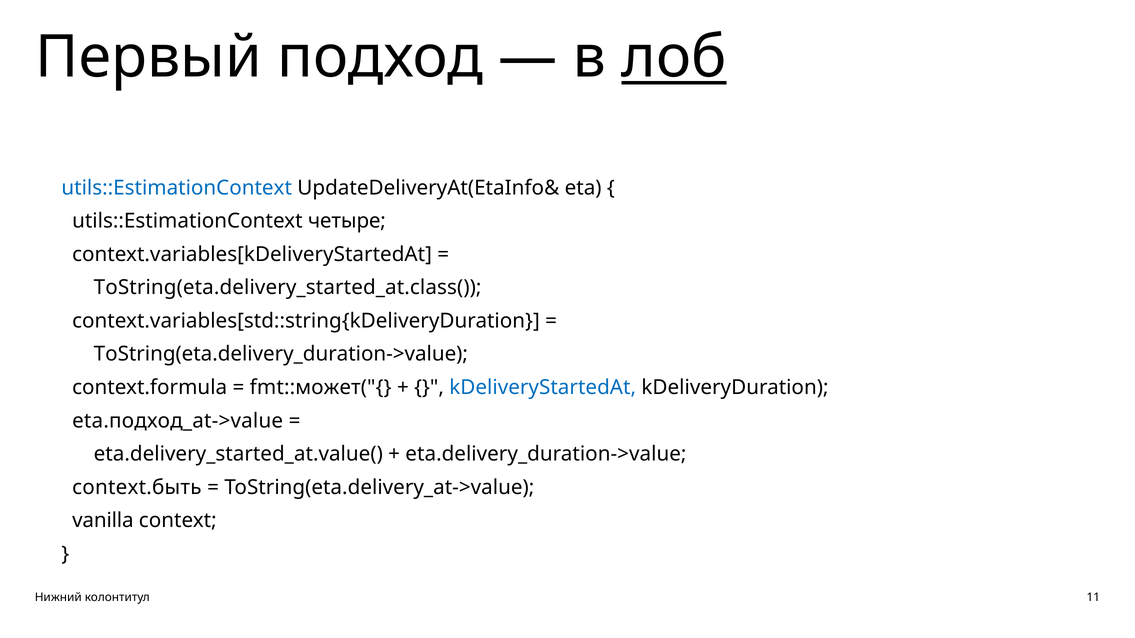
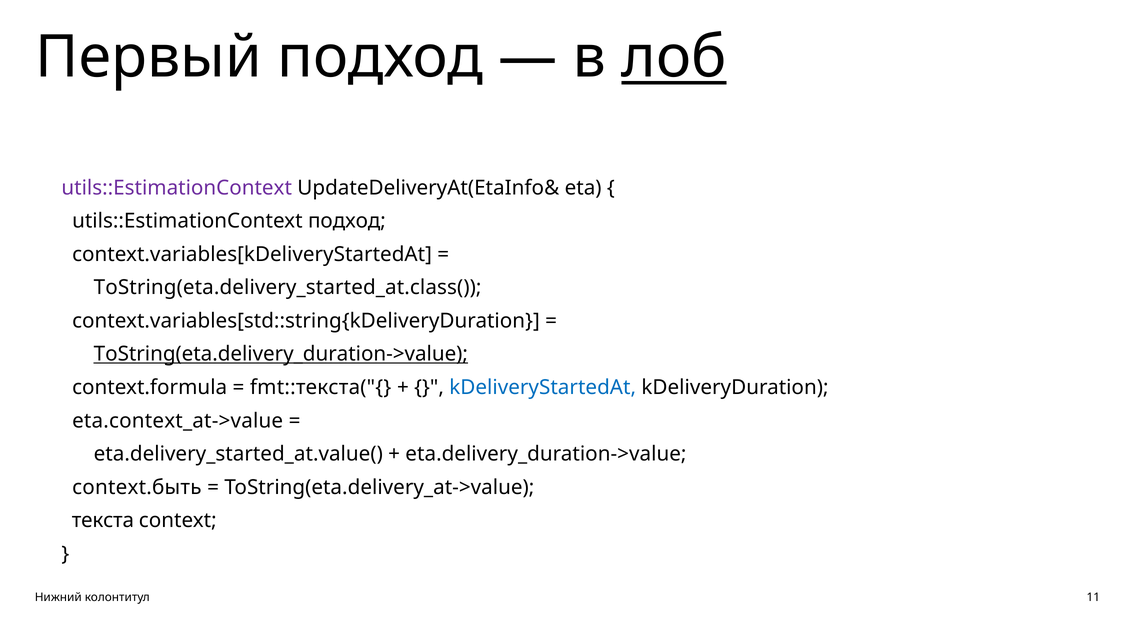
utils::EstimationContext colour: blue -> purple (177, 188)
utils::EstimationContext четыре: четыре -> подход (347, 221)
ToString(eta.delivery_duration->value underline: none -> present (281, 354)
fmt::может("{: fmt::может("{ -> fmt::текста("{ (321, 388)
eta.подход_at->value: eta.подход_at->value -> eta.context_at->value (178, 421)
vanilla: vanilla -> текста (103, 521)
